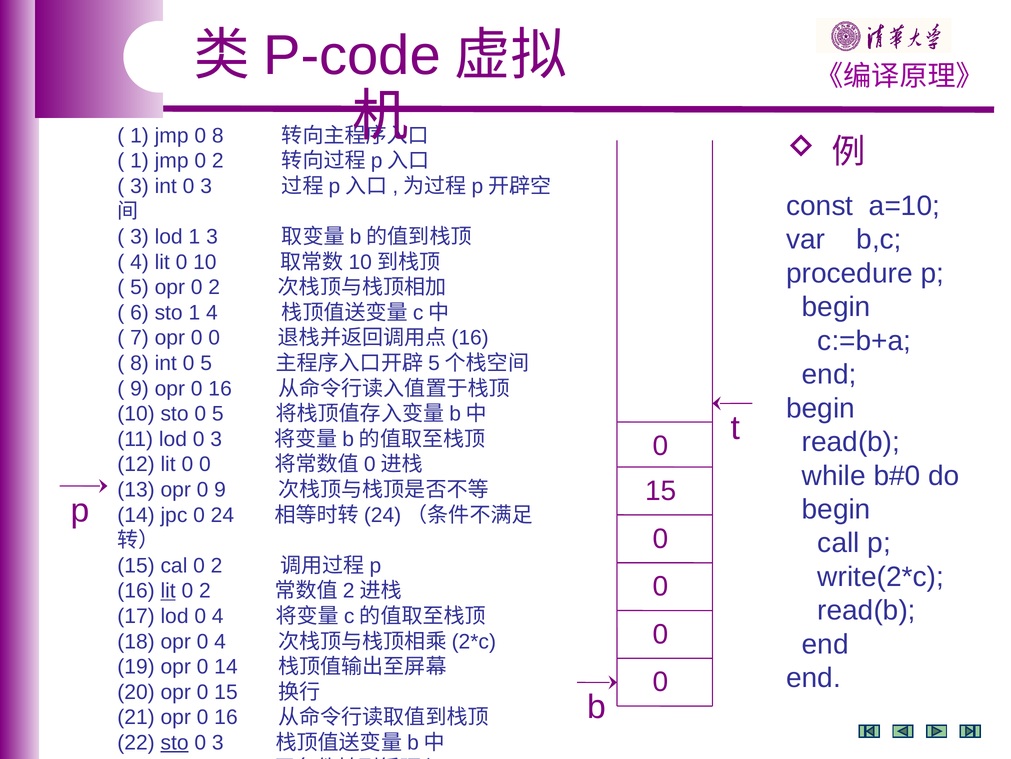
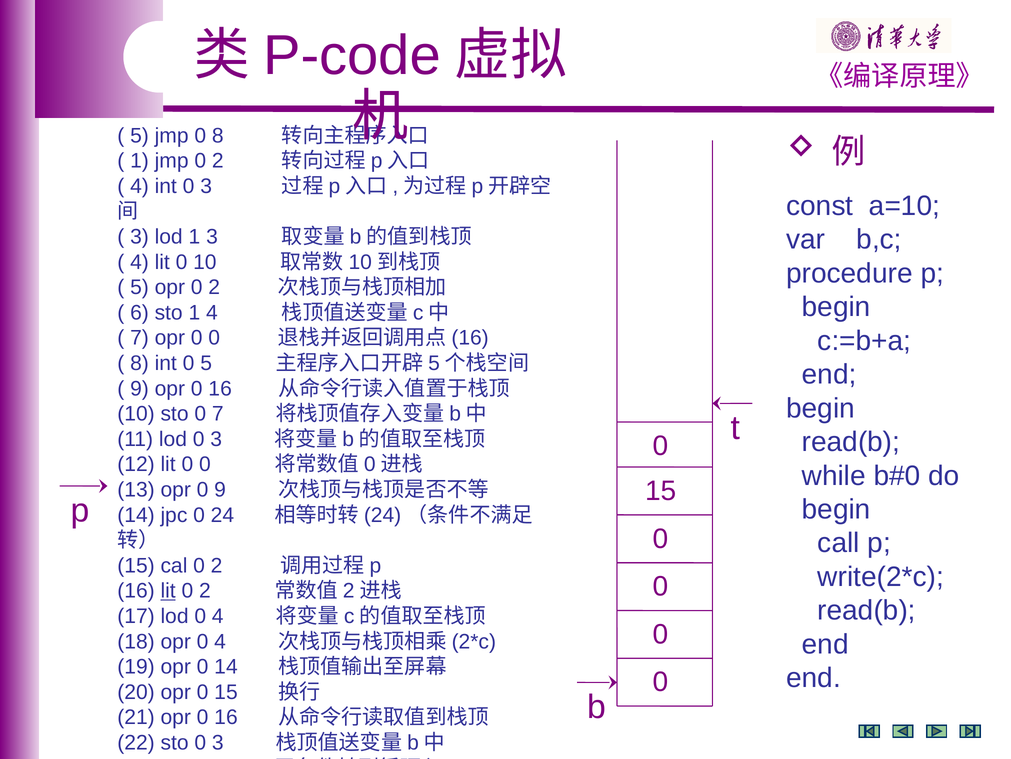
1: 1 -> 5 (139, 135)
3: 3 -> 4 (139, 186)
sto 0 5: 5 -> 7 (218, 413)
sto underline: present -> none (175, 742)
